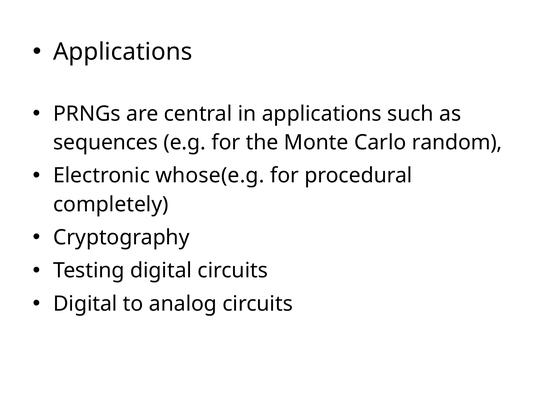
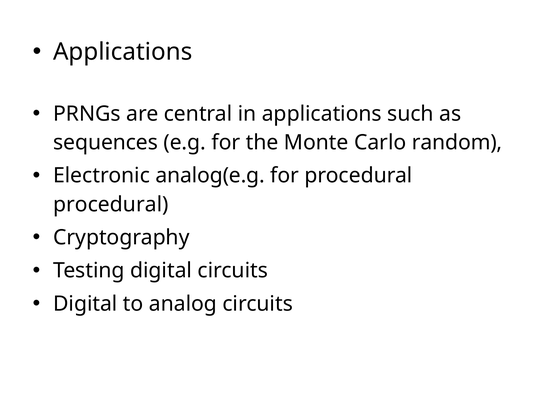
whose(e.g: whose(e.g -> analog(e.g (210, 176)
completely: completely -> procedural (111, 204)
